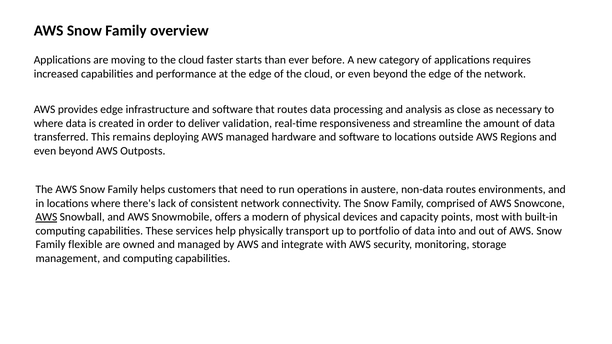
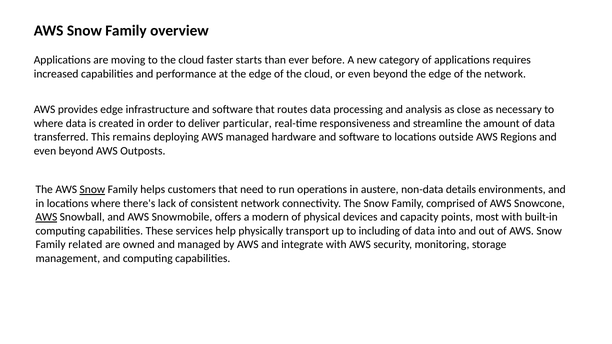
validation: validation -> particular (247, 123)
Snow underline: none -> present (92, 190)
non-data routes: routes -> details (461, 190)
portfolio: portfolio -> including (379, 231)
flexible: flexible -> related (85, 245)
